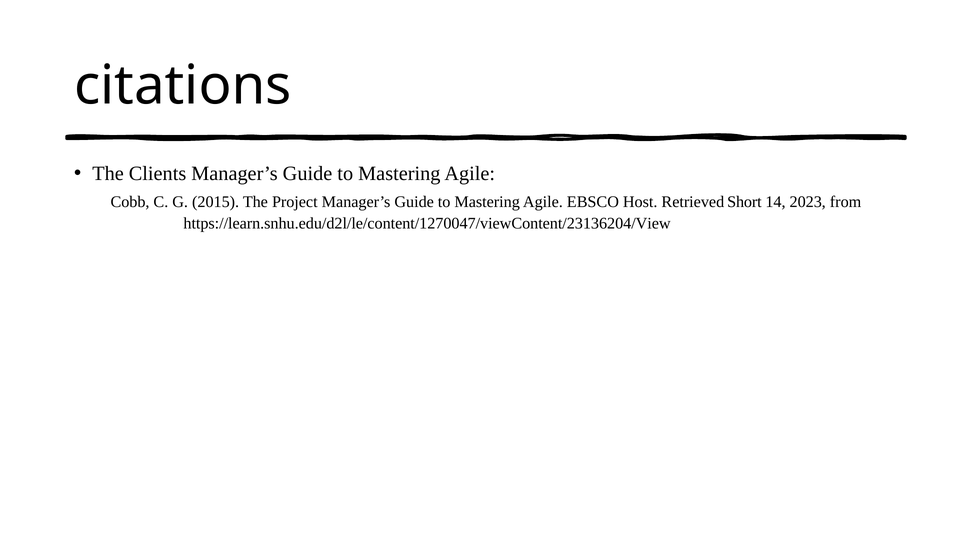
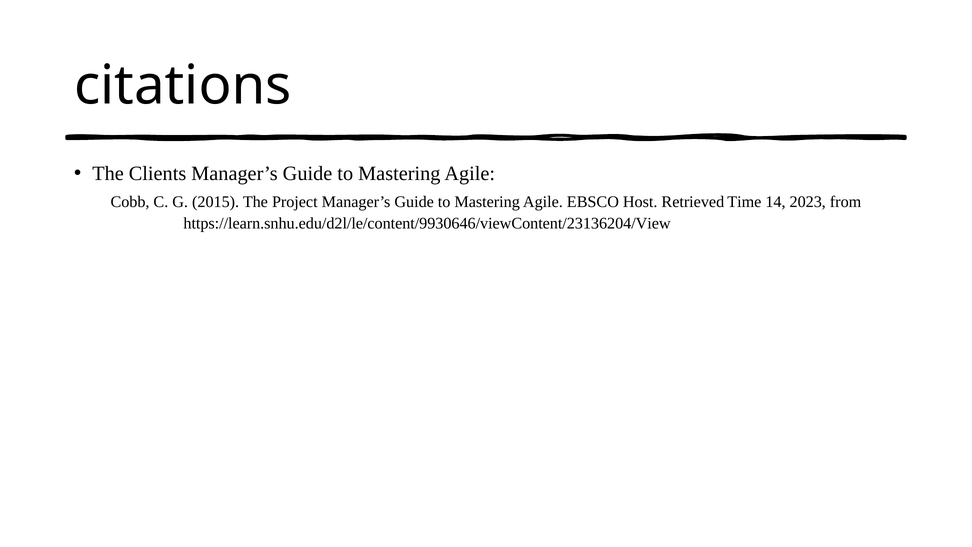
Short: Short -> Time (744, 202)
https://learn.snhu.edu/d2l/le/content/1270047/viewContent/23136204/View: https://learn.snhu.edu/d2l/le/content/1270047/viewContent/23136204/View -> https://learn.snhu.edu/d2l/le/content/9930646/viewContent/23136204/View (427, 223)
